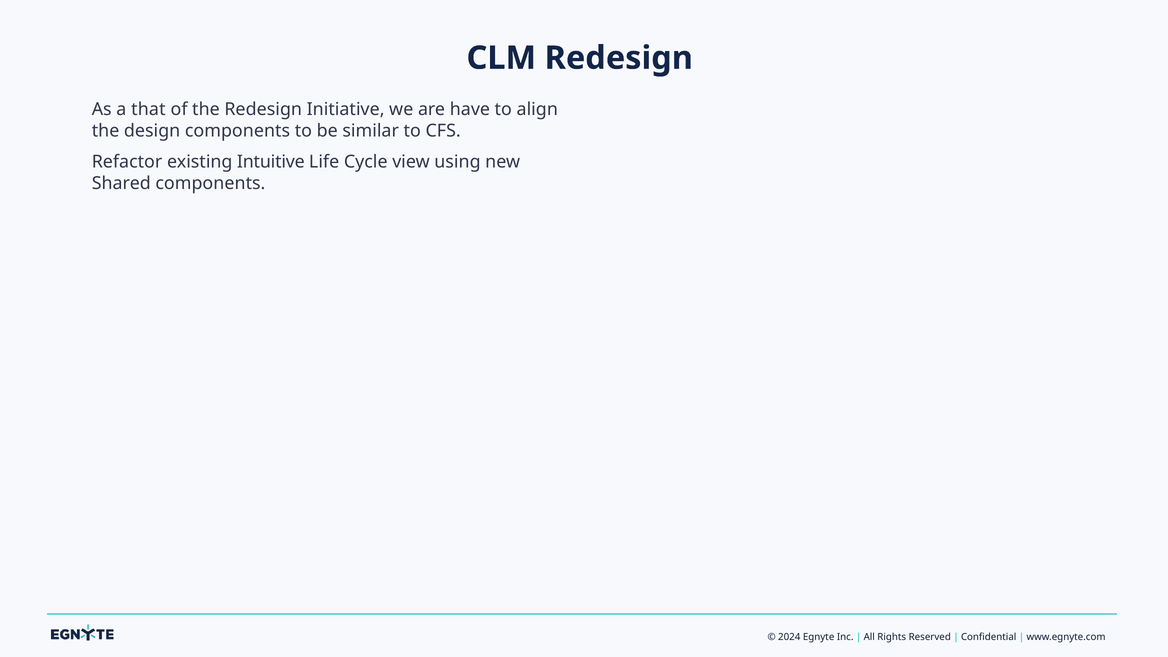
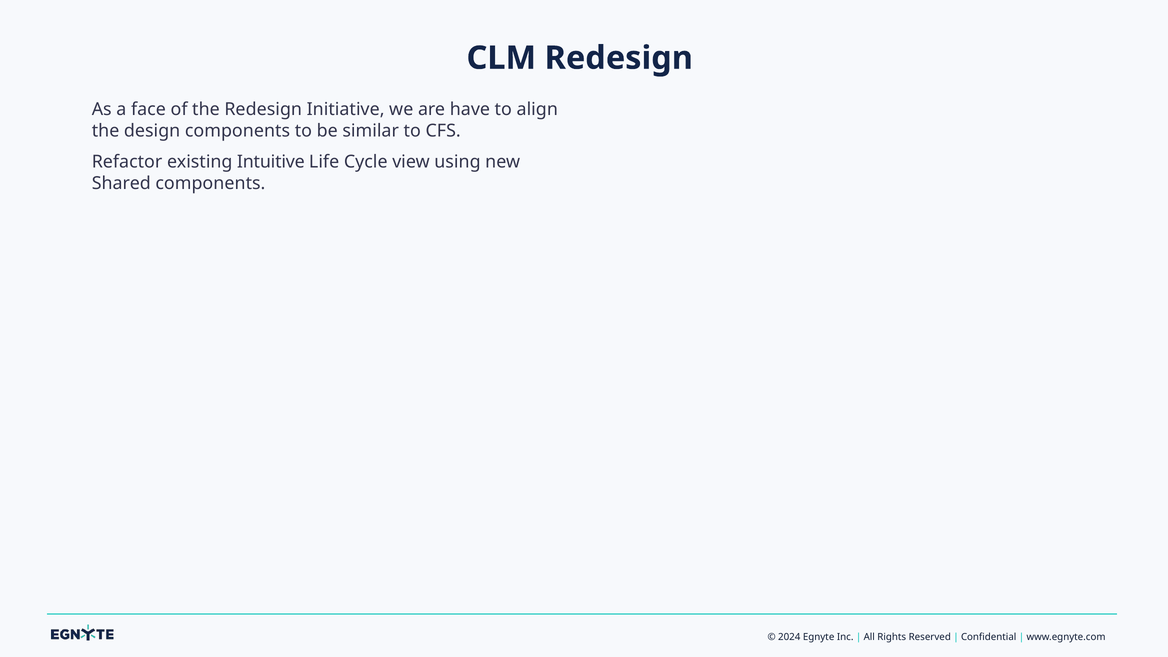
that: that -> face (148, 109)
